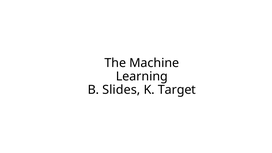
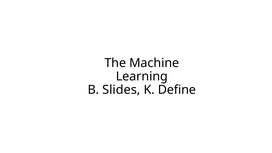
Target: Target -> Define (177, 90)
